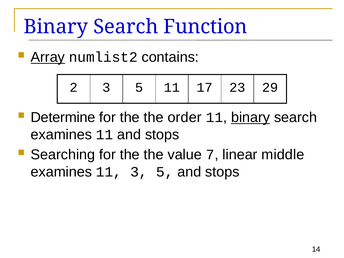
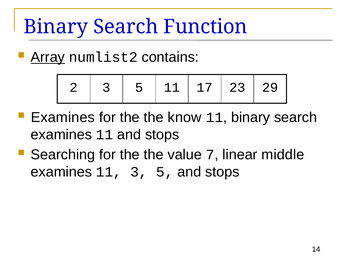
Determine: Determine -> Examines (63, 117)
order: order -> know (185, 117)
binary underline: present -> none (251, 117)
